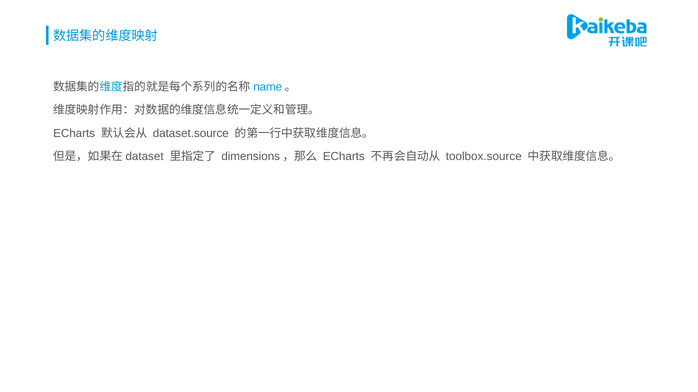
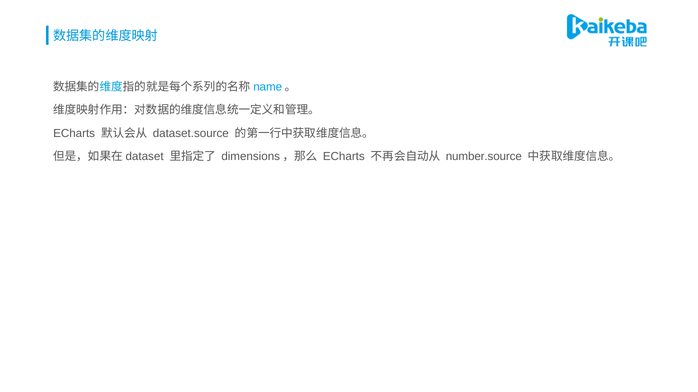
toolbox.source: toolbox.source -> number.source (484, 157)
